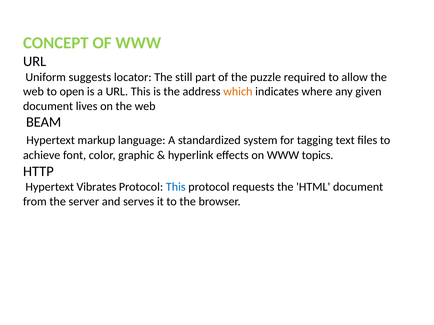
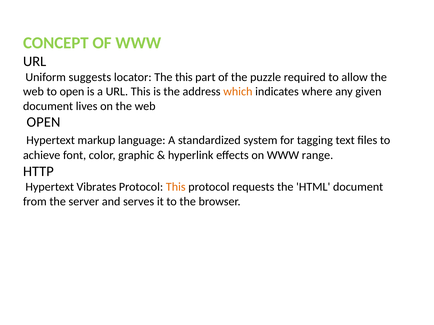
The still: still -> this (184, 77)
BEAM: BEAM -> OPEN (43, 122)
topics: topics -> range (318, 155)
This colour: blue -> orange (176, 187)
